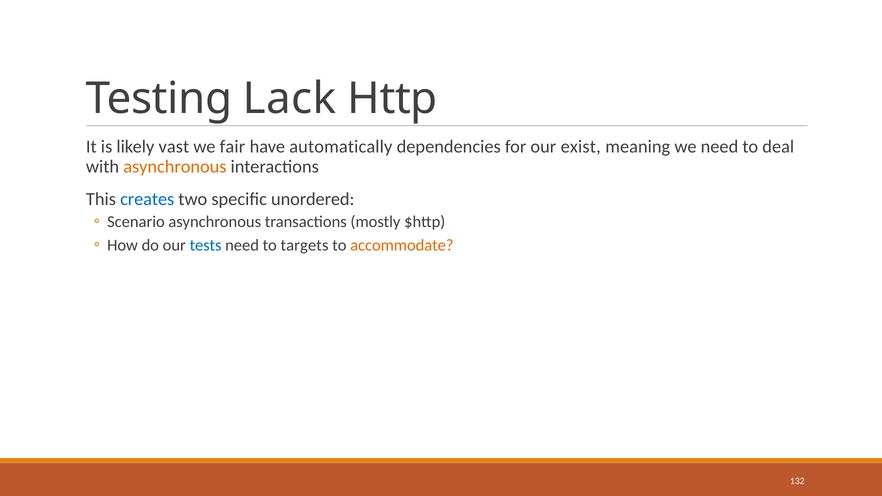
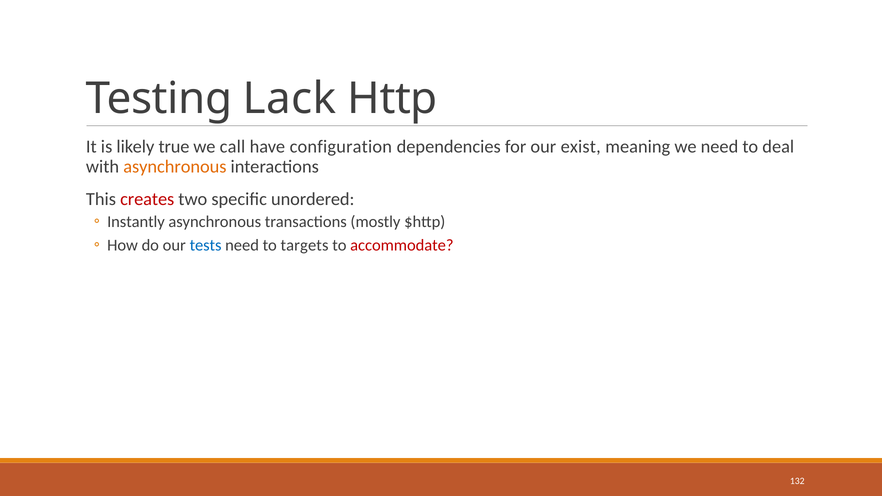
vast: vast -> true (174, 147)
fair: fair -> call (232, 147)
automatically: automatically -> configuration (341, 147)
creates colour: blue -> red (147, 199)
Scenario: Scenario -> Instantly (136, 222)
accommodate colour: orange -> red (402, 245)
